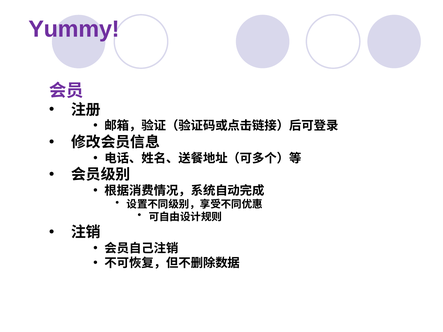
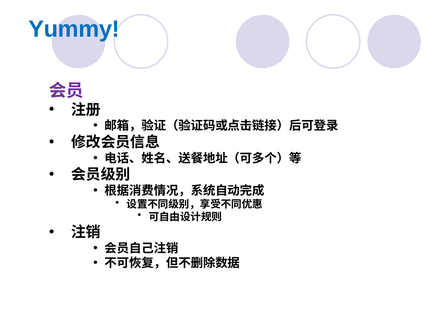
Yummy colour: purple -> blue (74, 29)
